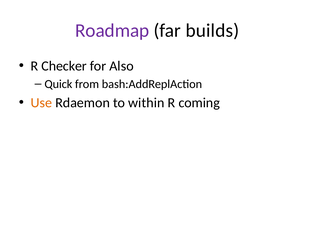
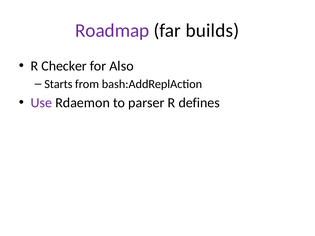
Quick: Quick -> Starts (58, 84)
Use colour: orange -> purple (41, 103)
within: within -> parser (146, 103)
coming: coming -> defines (199, 103)
